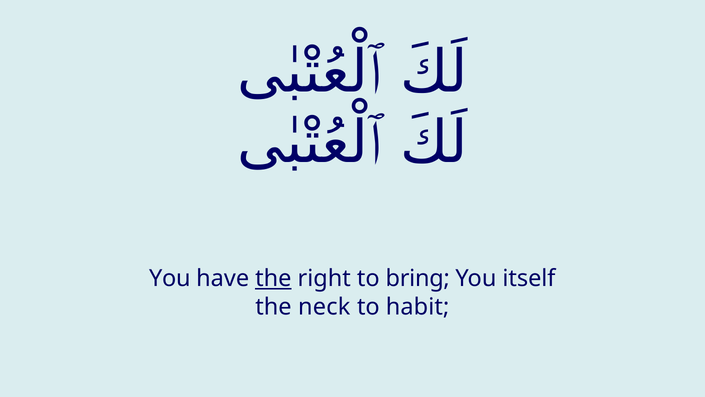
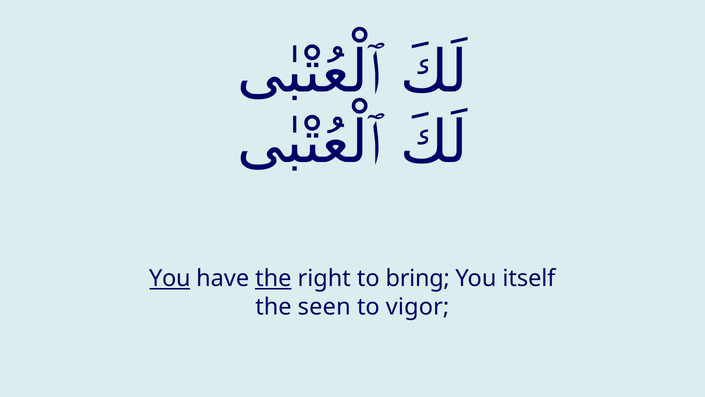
You underline: none -> present (170, 278)
neck: neck -> seen (324, 307)
habit: habit -> vigor (418, 307)
